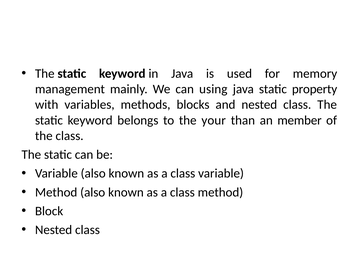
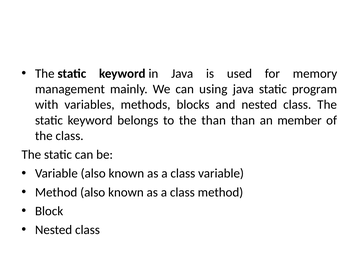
property: property -> program (315, 89)
the your: your -> than (214, 120)
